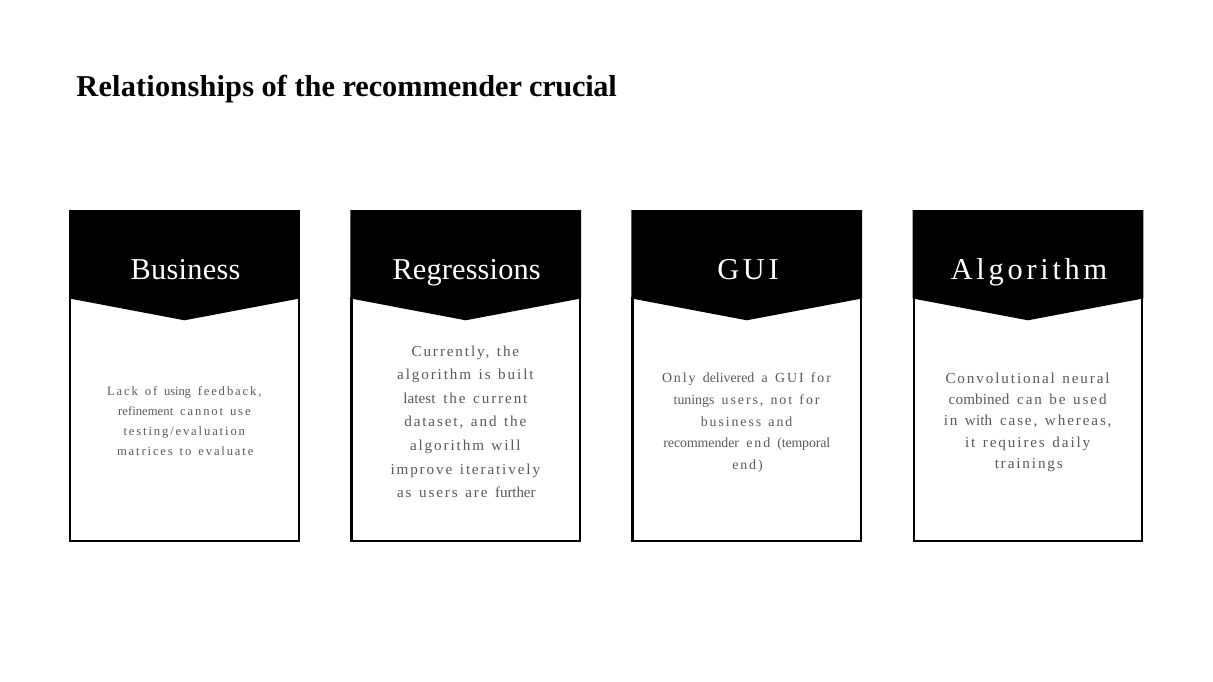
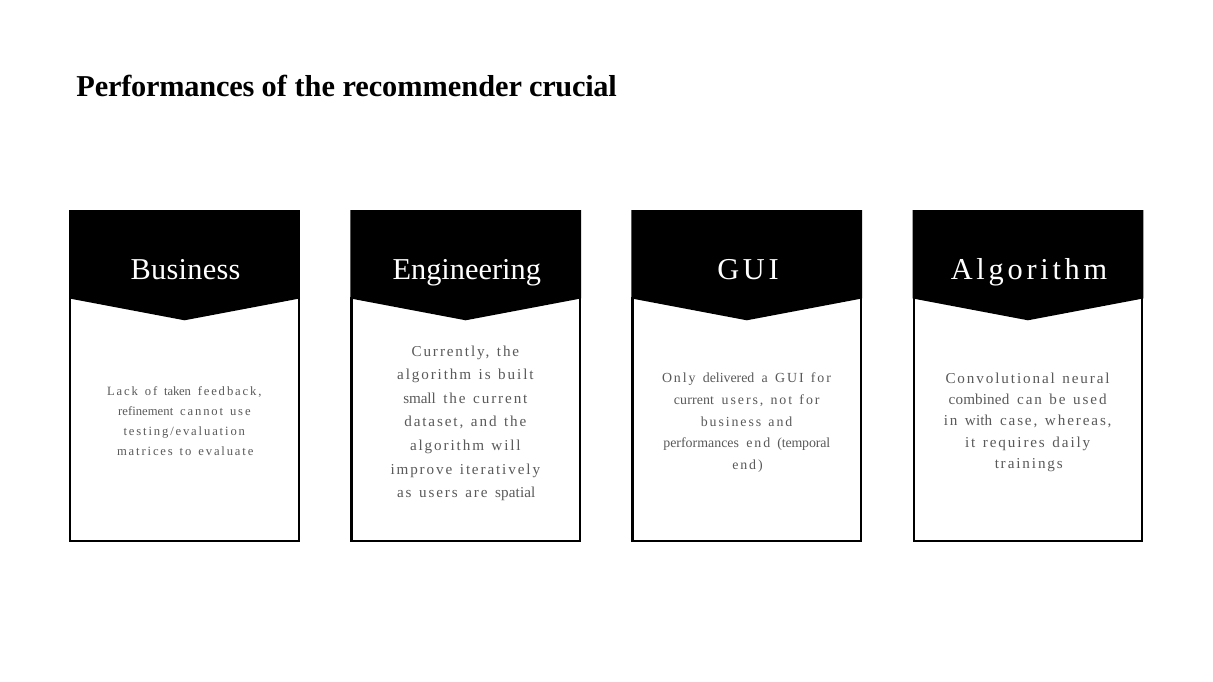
Relationships: Relationships -> Performances (165, 86)
Regressions: Regressions -> Engineering (467, 269)
using: using -> taken (178, 392)
latest: latest -> small (420, 399)
tunings: tunings -> current (694, 400)
recommender: recommender -> performances (701, 444)
further: further -> spatial (515, 493)
